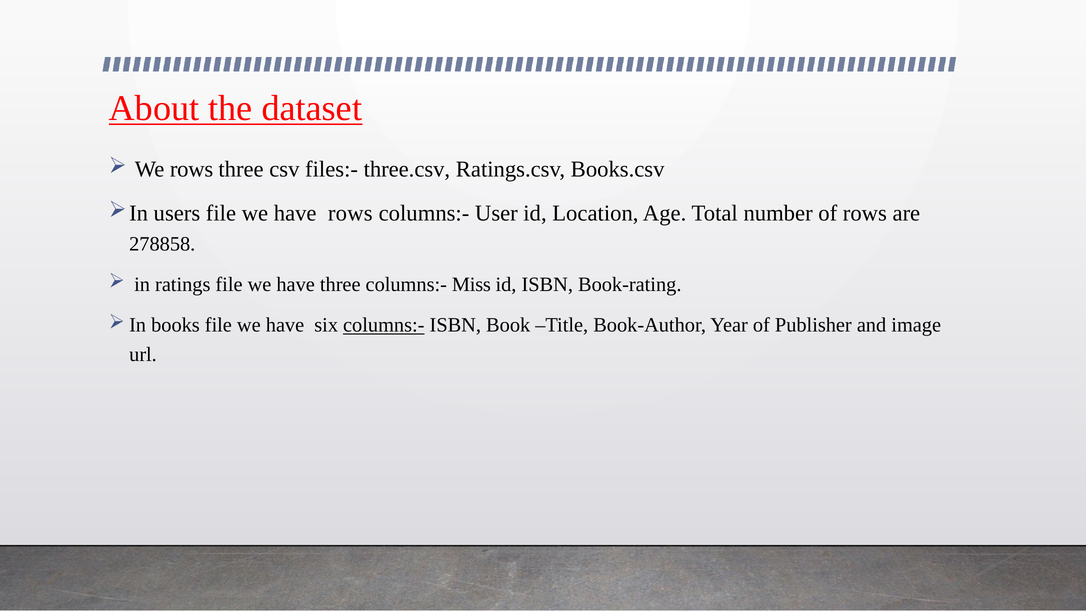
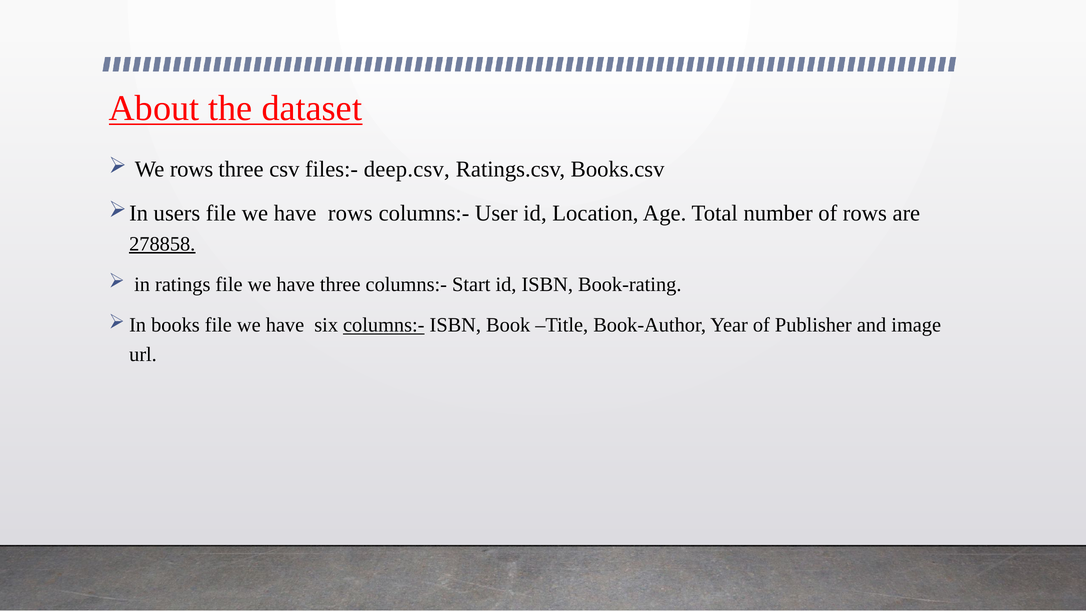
three.csv: three.csv -> deep.csv (407, 169)
278858 underline: none -> present (162, 244)
Miss: Miss -> Start (471, 285)
